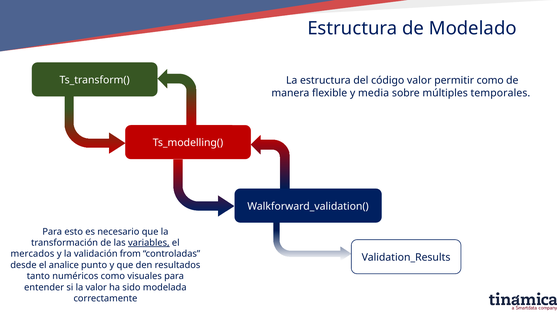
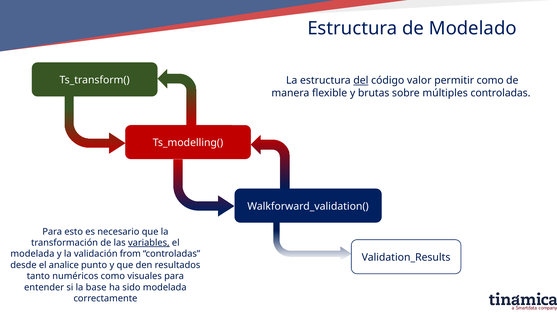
del underline: none -> present (361, 81)
media: media -> brutas (374, 93)
múltiples temporales: temporales -> controladas (500, 93)
mercados: mercados -> modelada (32, 254)
la valor: valor -> base (96, 288)
